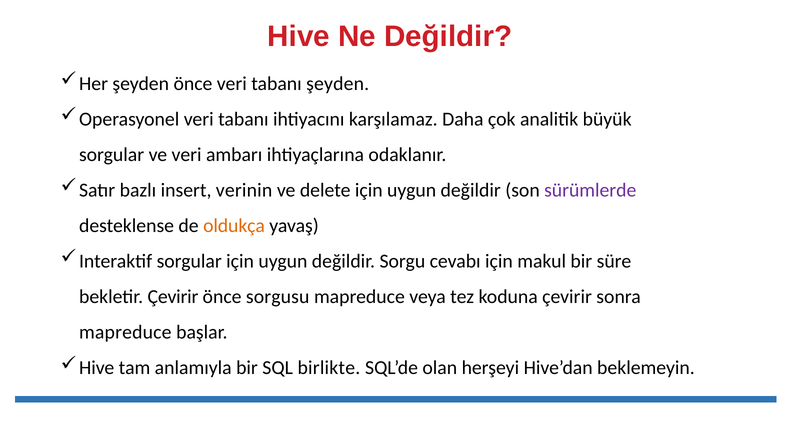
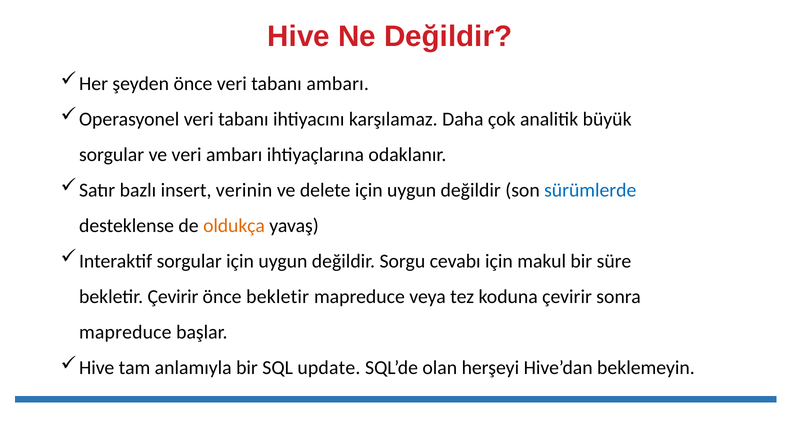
tabanı şeyden: şeyden -> ambarı (338, 84)
sürümlerde colour: purple -> blue (590, 190)
önce sorgusu: sorgusu -> bekletir (278, 297)
birlikte: birlikte -> update (329, 368)
